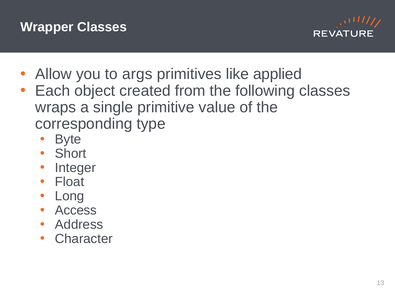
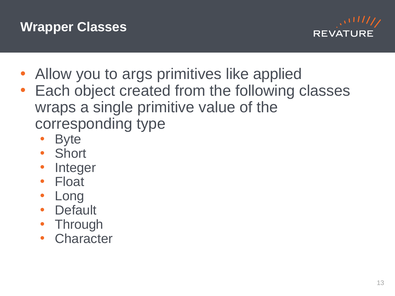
Access: Access -> Default (76, 210)
Address: Address -> Through (79, 225)
